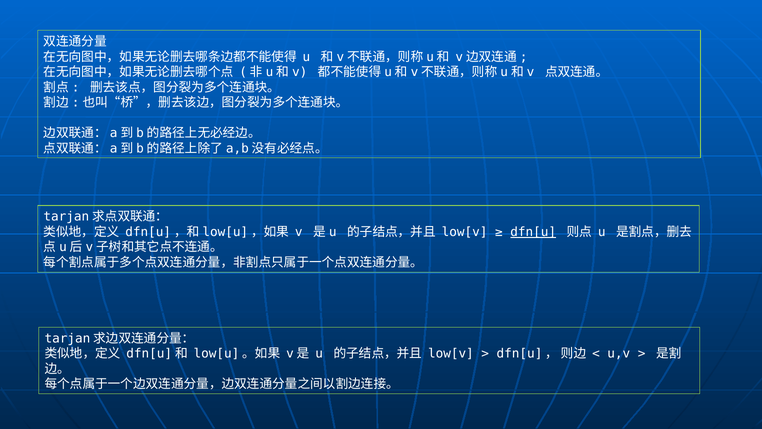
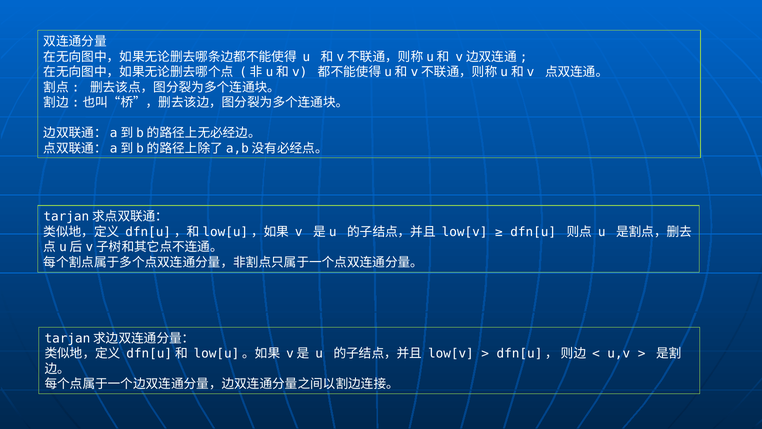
dfn[u underline: present -> none (533, 232)
